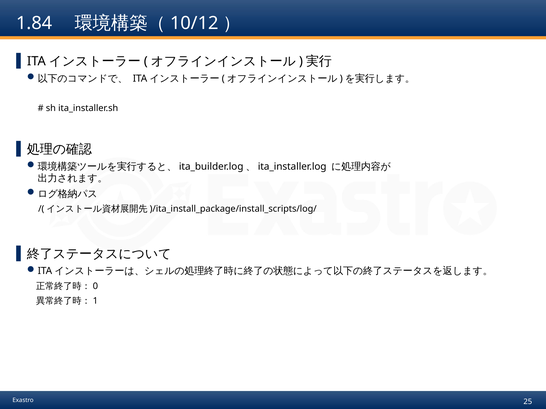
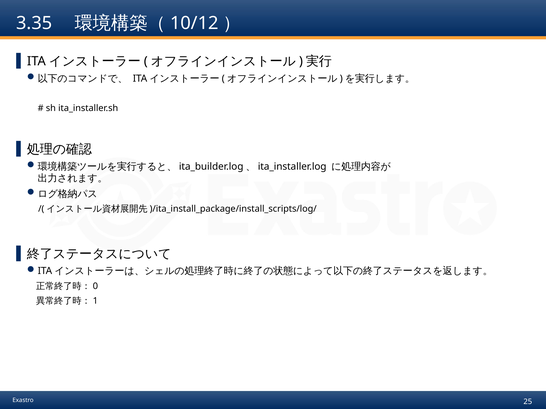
1.84: 1.84 -> 3.35 (34, 23)
